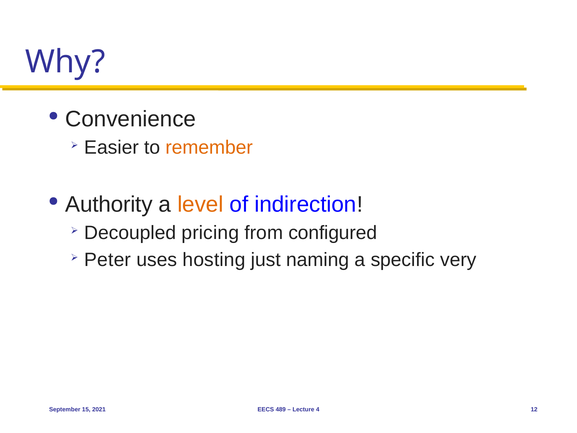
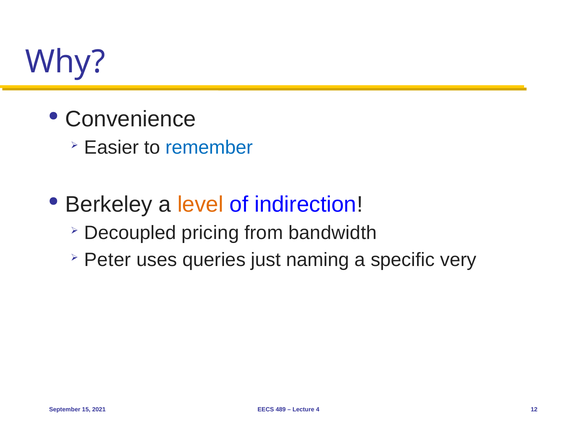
remember colour: orange -> blue (209, 148)
Authority: Authority -> Berkeley (109, 204)
configured: configured -> bandwidth (333, 233)
hosting: hosting -> queries (214, 260)
